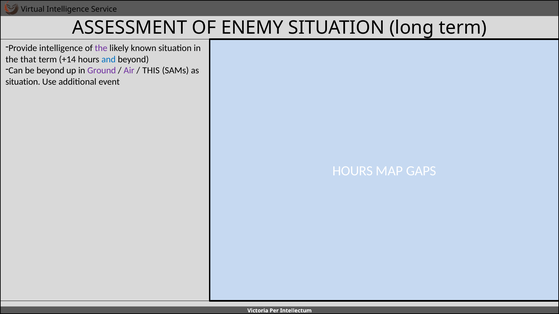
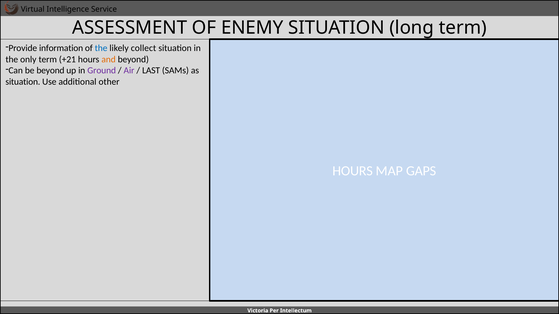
Provide intelligence: intelligence -> information (61, 48)
the colour: purple -> blue (101, 48)
known: known -> collect (144, 48)
that: that -> only (28, 59)
+14: +14 -> +21 (67, 59)
and colour: blue -> orange (109, 59)
THIS: THIS -> LAST (151, 71)
event: event -> other (109, 82)
